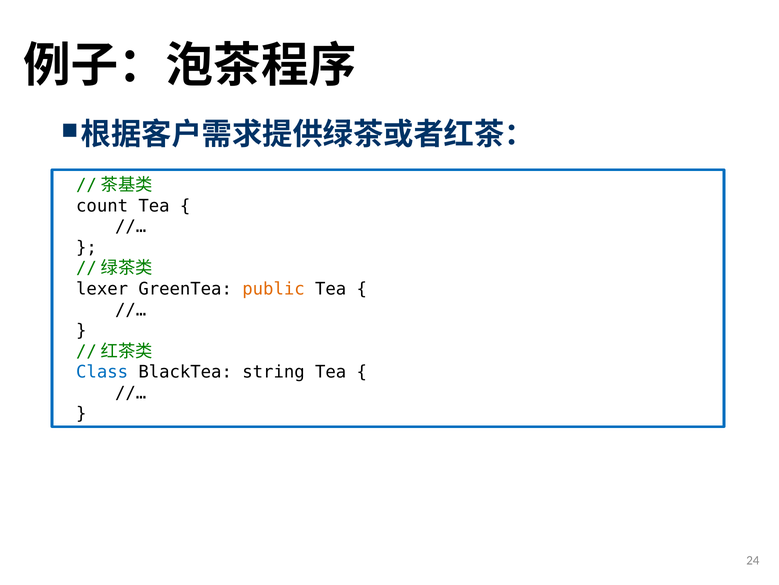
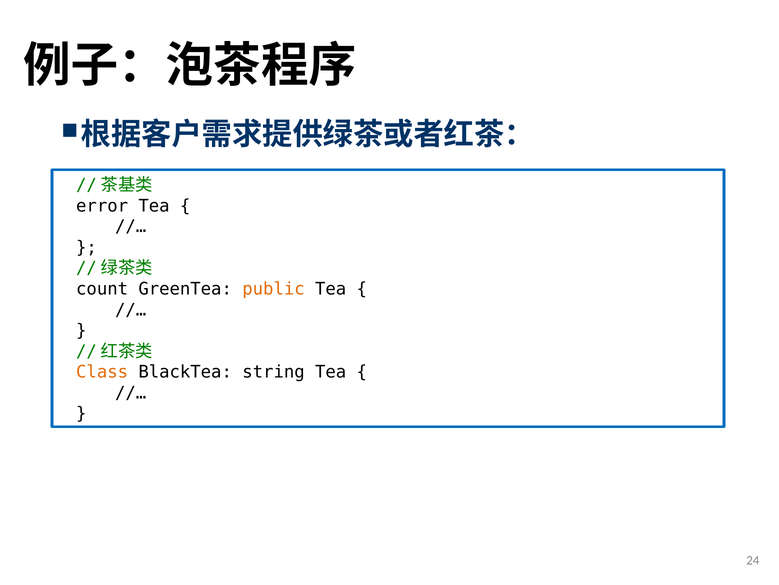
count: count -> error (102, 206)
lexer: lexer -> count (102, 289)
Class colour: blue -> orange (102, 372)
